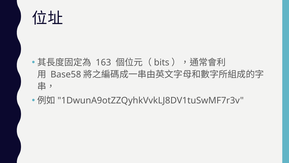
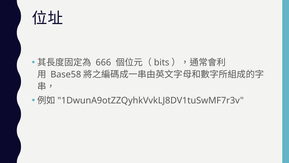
163: 163 -> 666 (103, 62)
